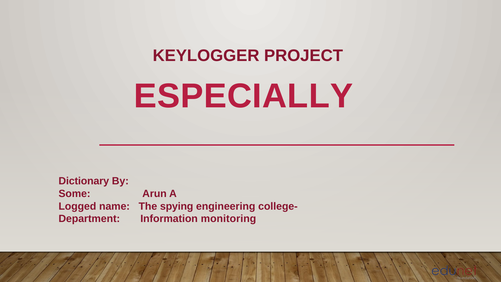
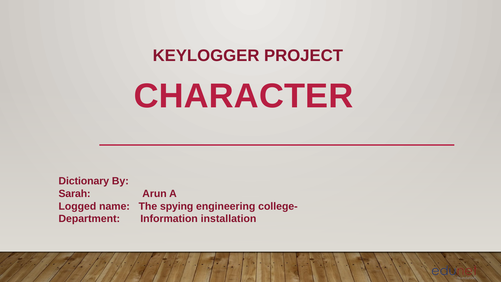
ESPECIALLY: ESPECIALLY -> CHARACTER (243, 96)
Some: Some -> Sarah (75, 194)
monitoring: monitoring -> installation (229, 219)
